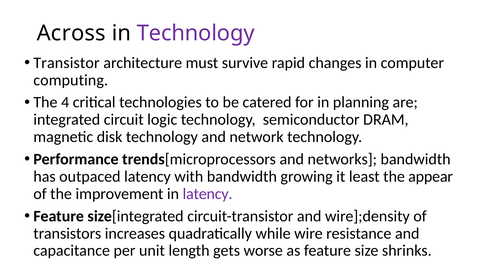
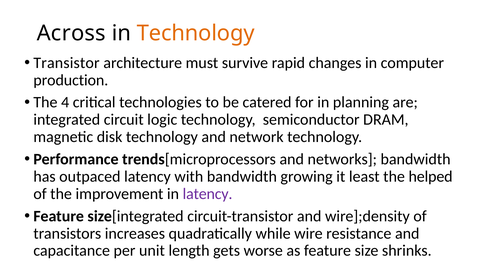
Technology colour: purple -> orange (196, 33)
computing: computing -> production (71, 80)
appear: appear -> helped (431, 176)
